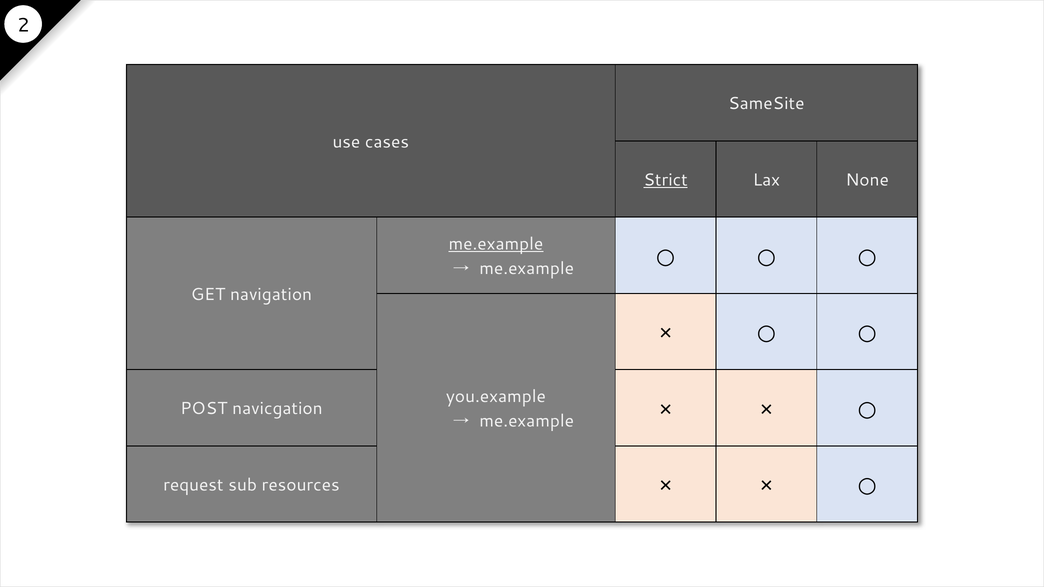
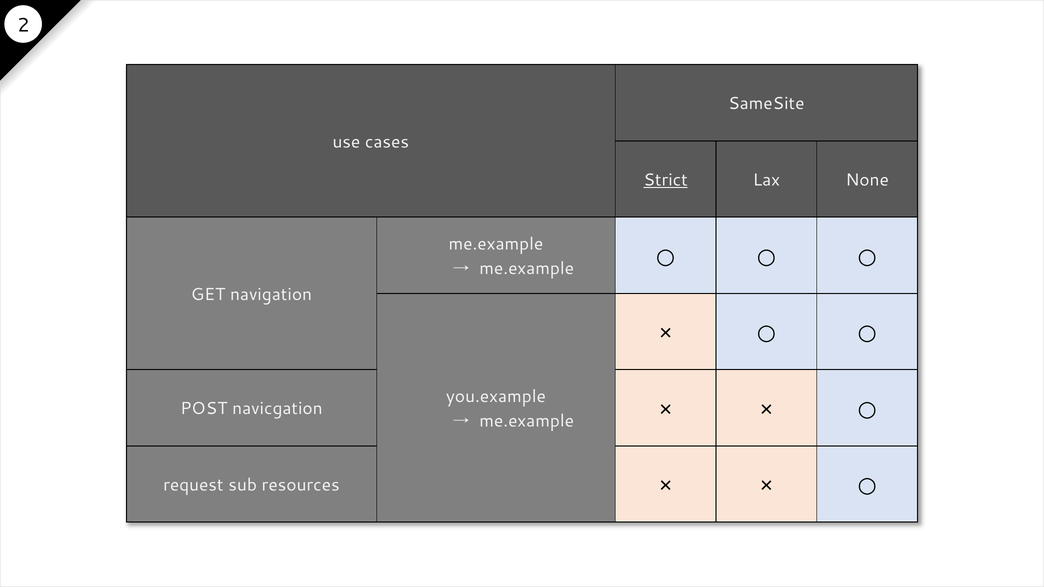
me.example underline: present -> none (496, 244)
